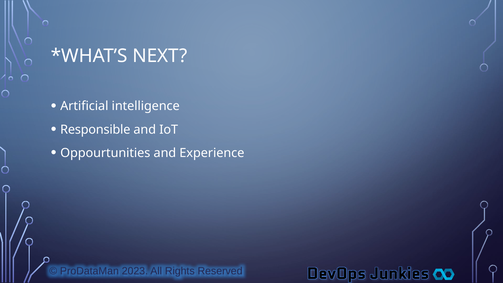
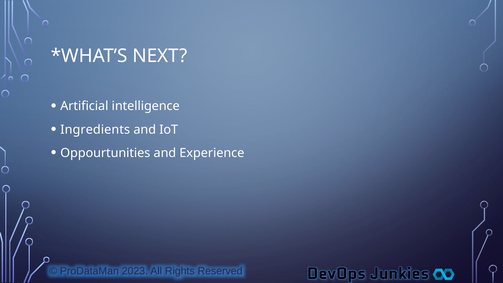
Responsible: Responsible -> Ingredients (95, 129)
